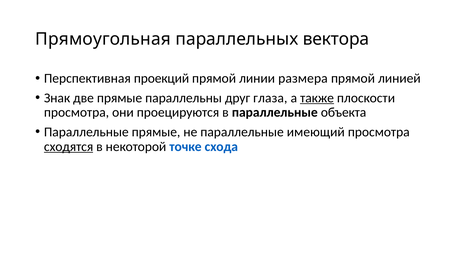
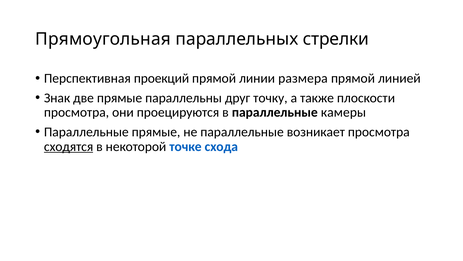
вектора: вектора -> стрелки (336, 39)
глаза: глаза -> точку (270, 98)
также underline: present -> none (317, 98)
объекта: объекта -> камеры (343, 112)
имеющий: имеющий -> возникает (316, 132)
